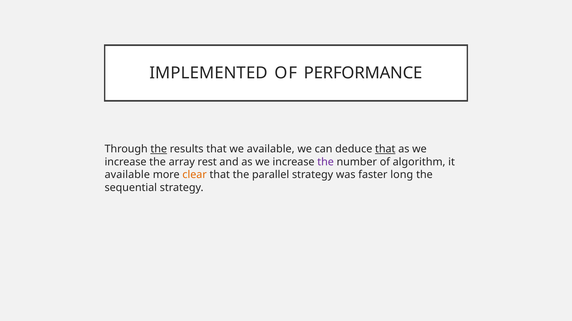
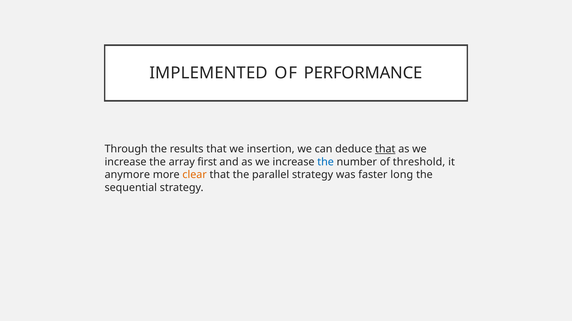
the underline: present -> none (159, 149)
we available: available -> insertion (271, 149)
rest: rest -> first (207, 162)
the colour: purple -> blue (326, 162)
algorithm: algorithm -> threshold (419, 162)
available: available -> anymore (127, 175)
